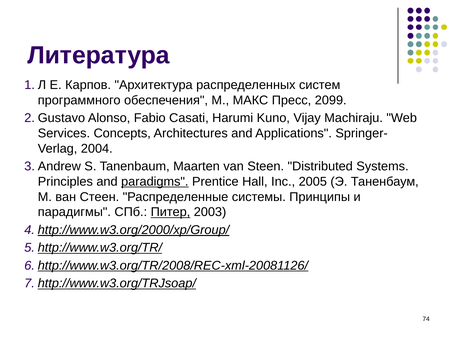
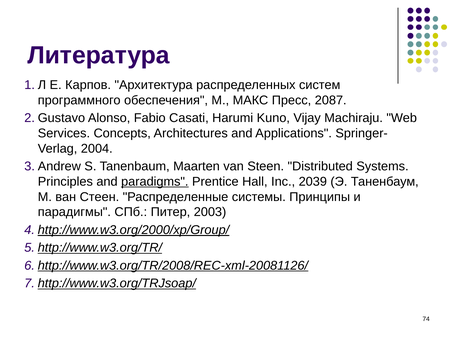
2099: 2099 -> 2087 (331, 100)
2005: 2005 -> 2039 (313, 181)
Питер underline: present -> none (170, 212)
